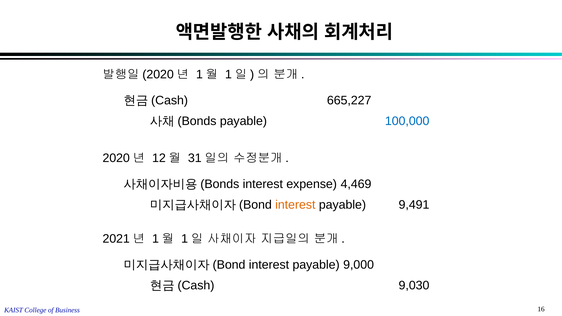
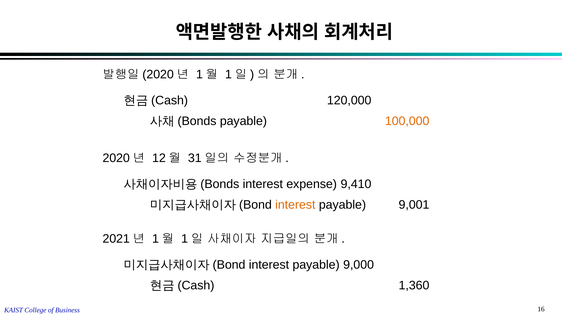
665,227: 665,227 -> 120,000 (349, 101)
100,000 colour: blue -> orange (407, 121)
4,469: 4,469 -> 9,410 (356, 184)
9,491: 9,491 -> 9,001 (414, 205)
9,030: 9,030 -> 1,360 (414, 286)
